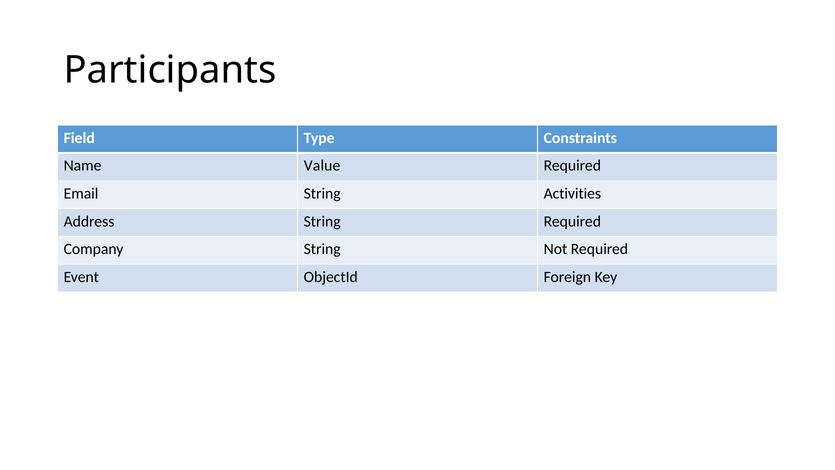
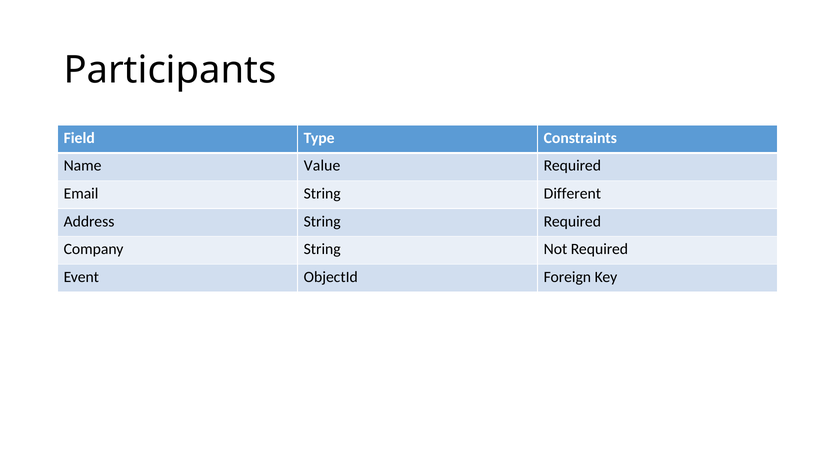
Activities: Activities -> Different (572, 193)
